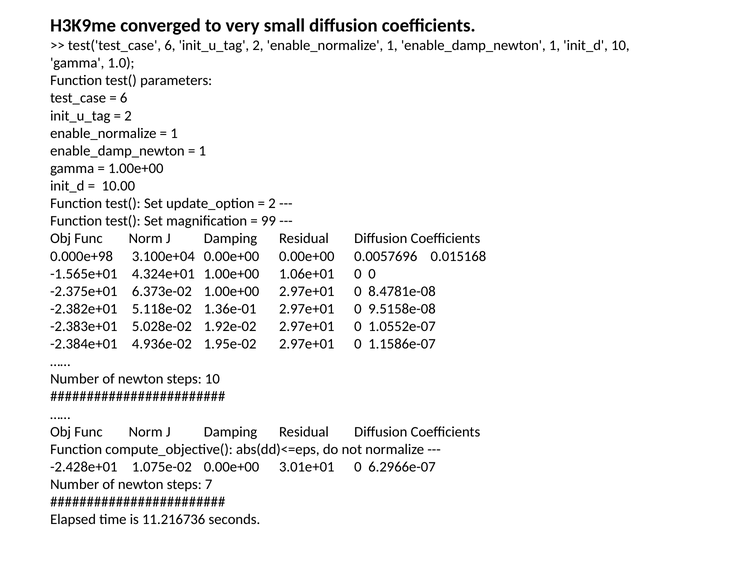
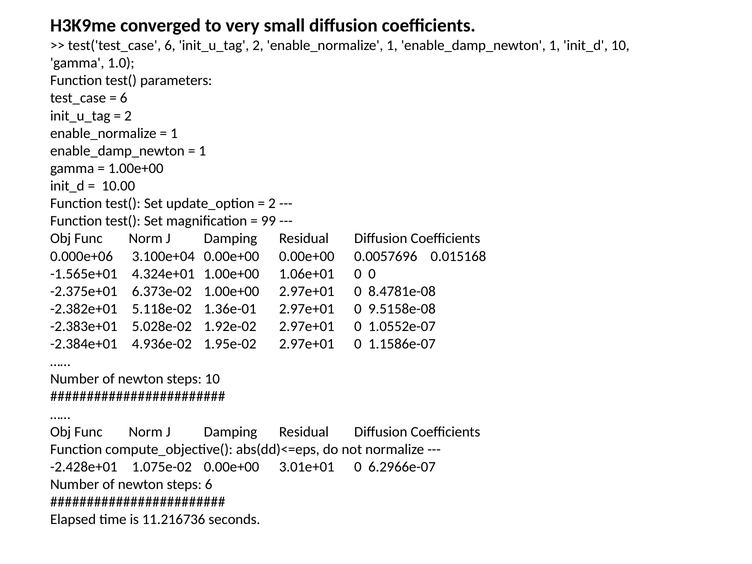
0.000e+98: 0.000e+98 -> 0.000e+06 (82, 256)
steps 7: 7 -> 6 (209, 484)
